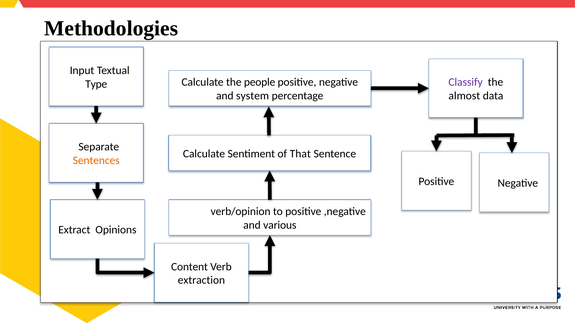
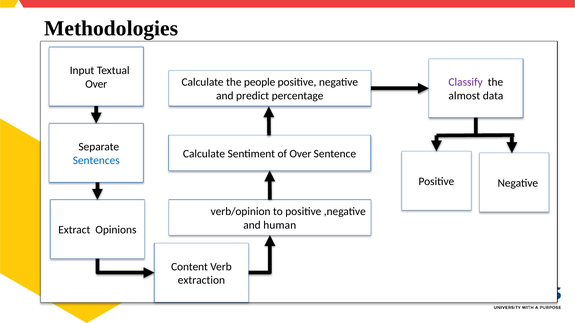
Type: Type -> Over (96, 84)
system: system -> predict (253, 96)
of That: That -> Over (300, 154)
Sentences colour: orange -> blue (96, 161)
various: various -> human (280, 225)
